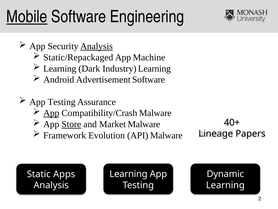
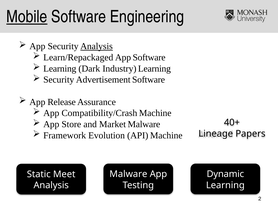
Static/Repackaged: Static/Repackaged -> Learn/Repackaged (78, 57)
App Machine: Machine -> Software (149, 57)
Android: Android -> Security (59, 79)
Testing: Testing -> Release (62, 102)
App underline: present -> none (51, 113)
Compatibility/Crash Malware: Malware -> Machine (155, 113)
Store underline: present -> none (71, 124)
API Malware: Malware -> Machine (166, 135)
Learning: Learning -> Malware (128, 174)
Apps: Apps -> Meet (64, 174)
